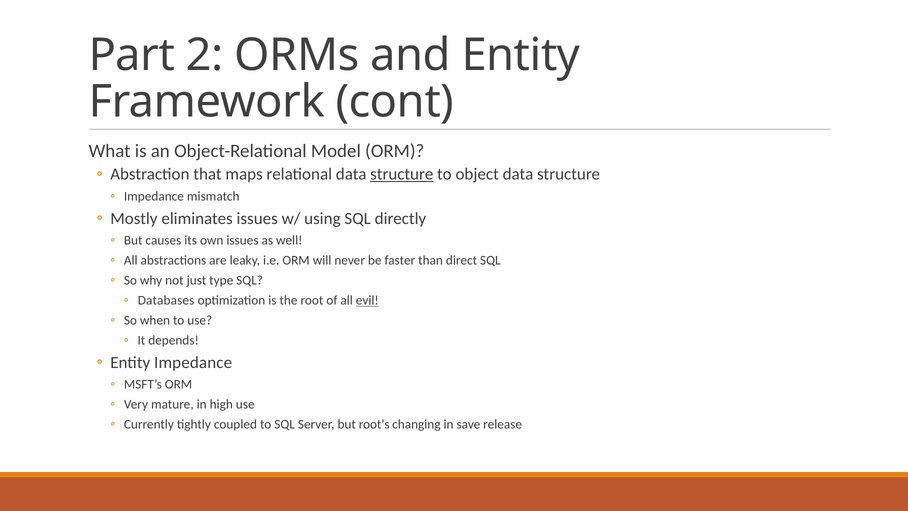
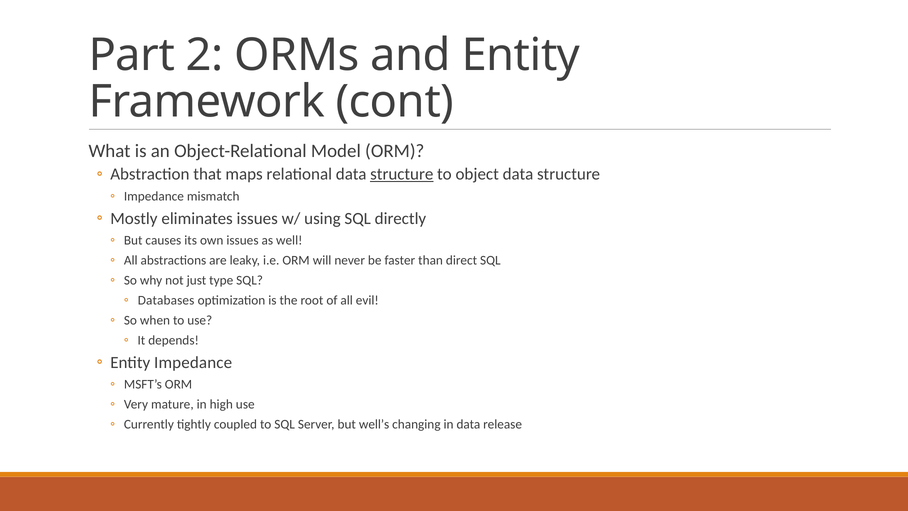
evil underline: present -> none (367, 300)
root’s: root’s -> well’s (374, 424)
in save: save -> data (468, 424)
